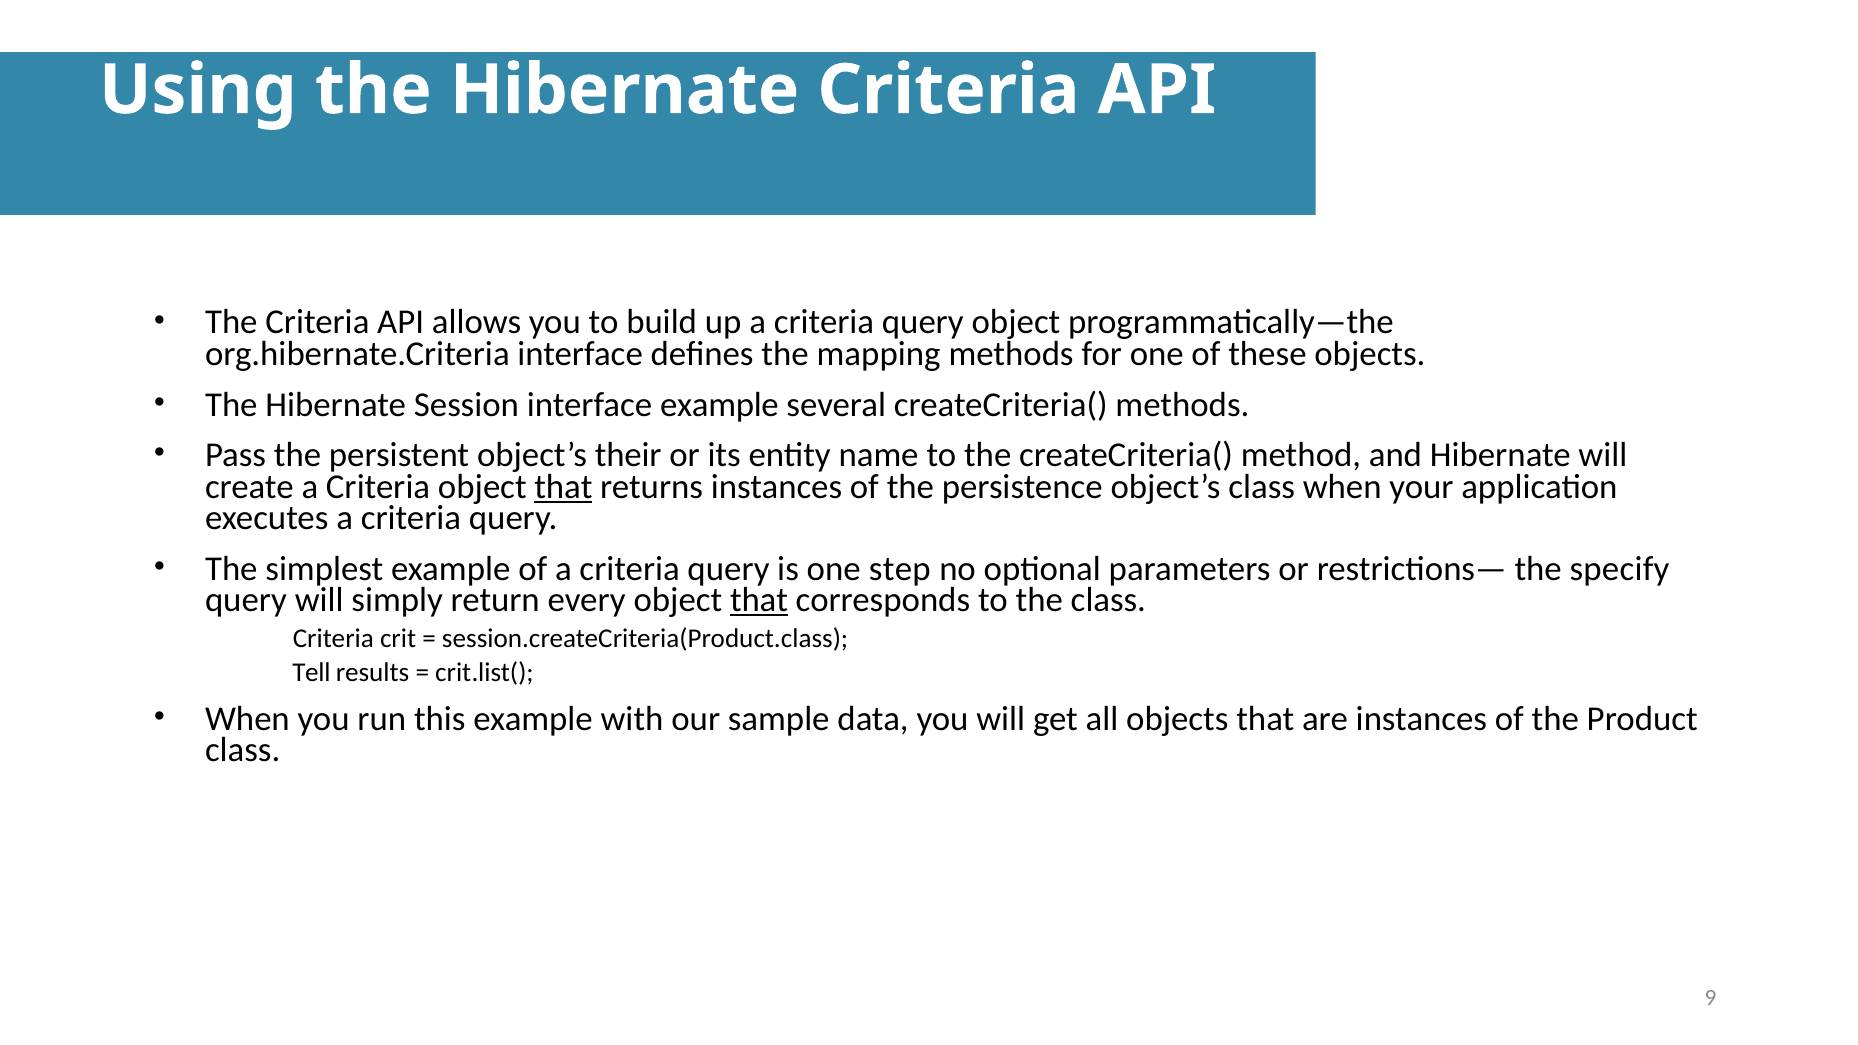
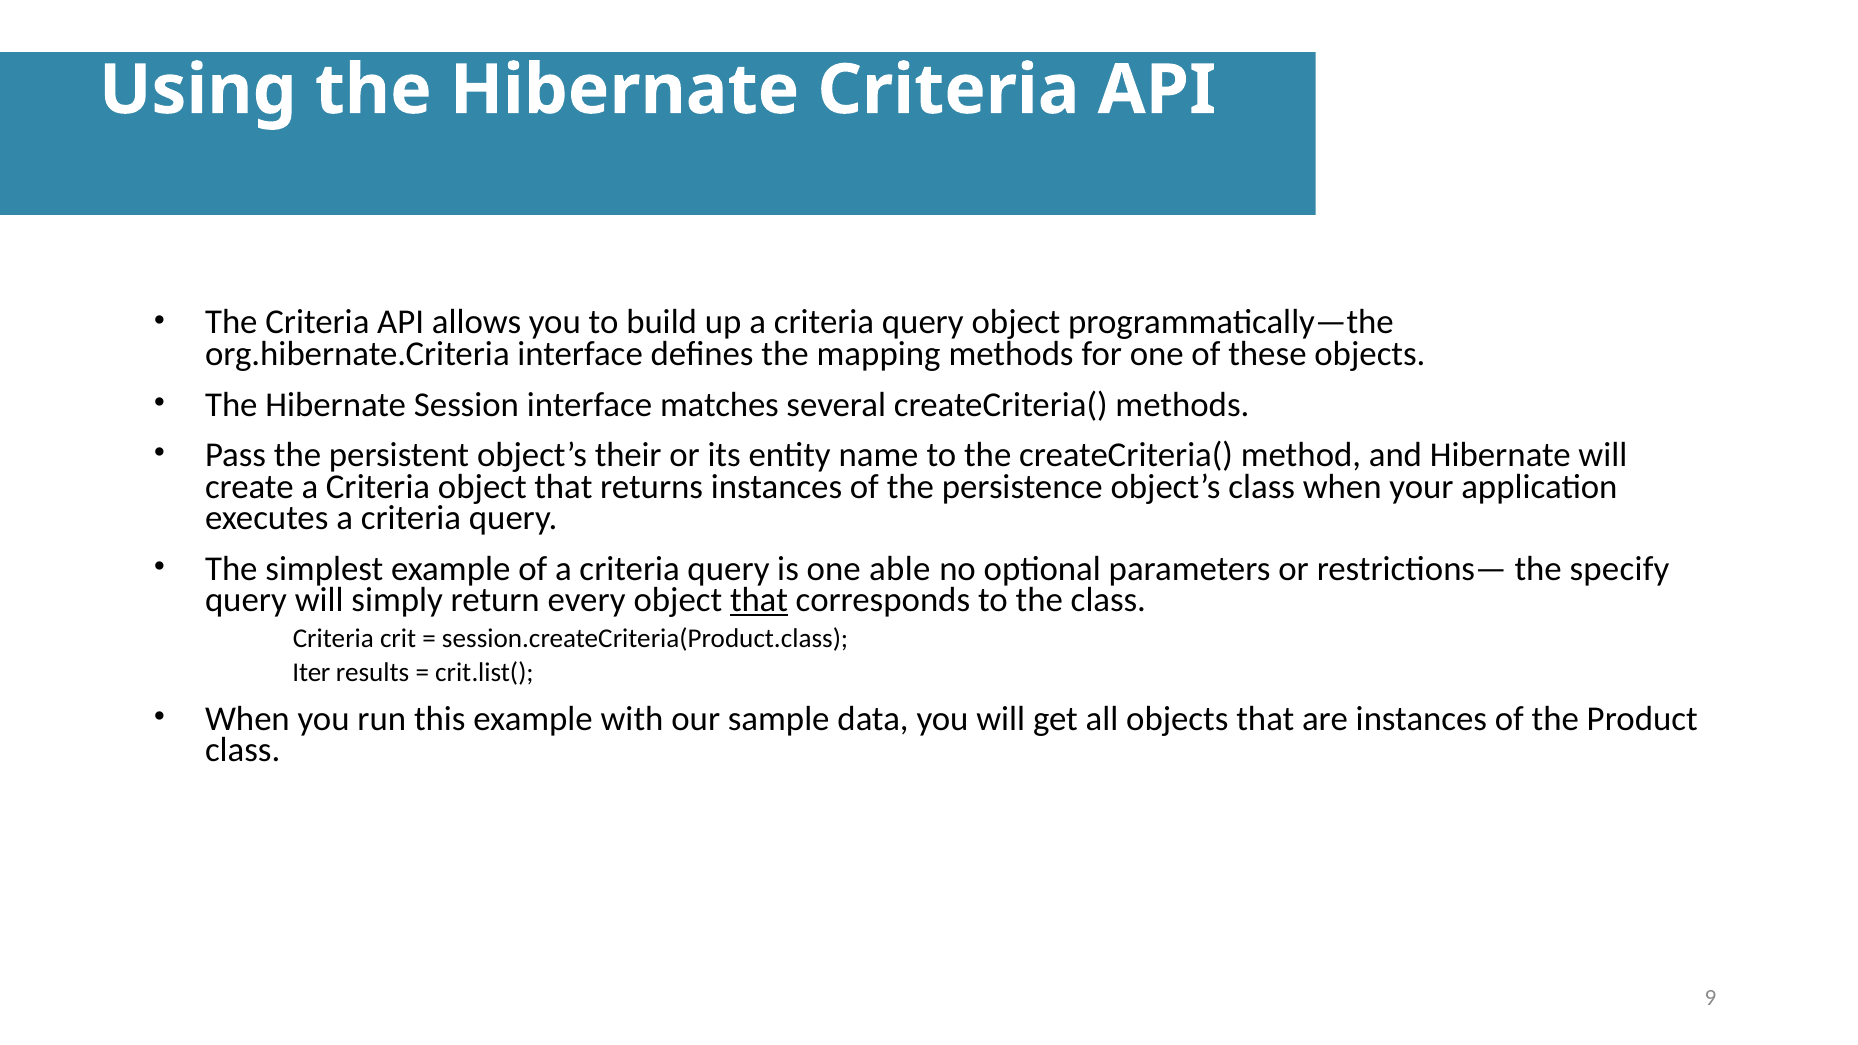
interface example: example -> matches (719, 405)
that underline: present -> none (563, 487)
step: step -> able (900, 569)
Tell: Tell -> Iter (311, 672)
